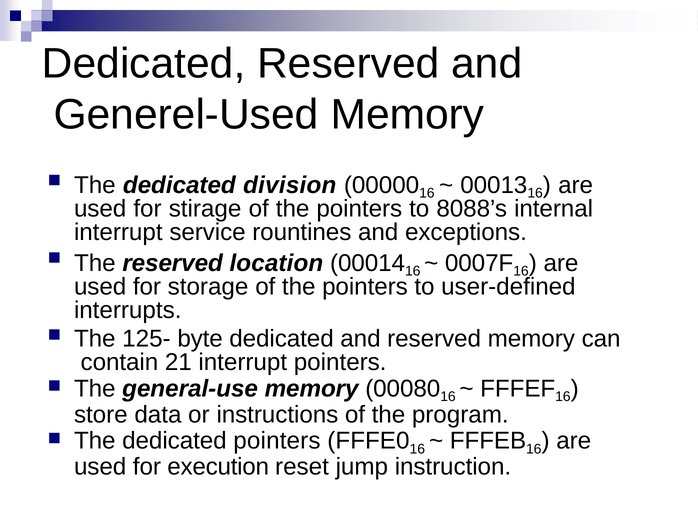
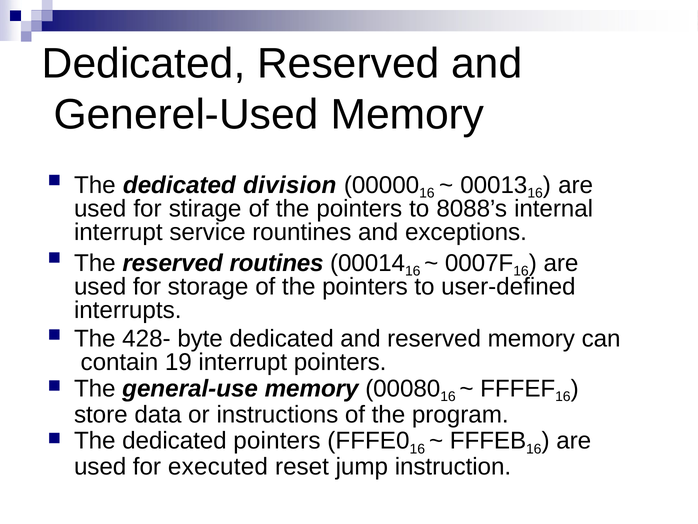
location: location -> routines (277, 263)
125-: 125- -> 428- (146, 338)
21: 21 -> 19 (178, 362)
execution: execution -> executed (218, 467)
